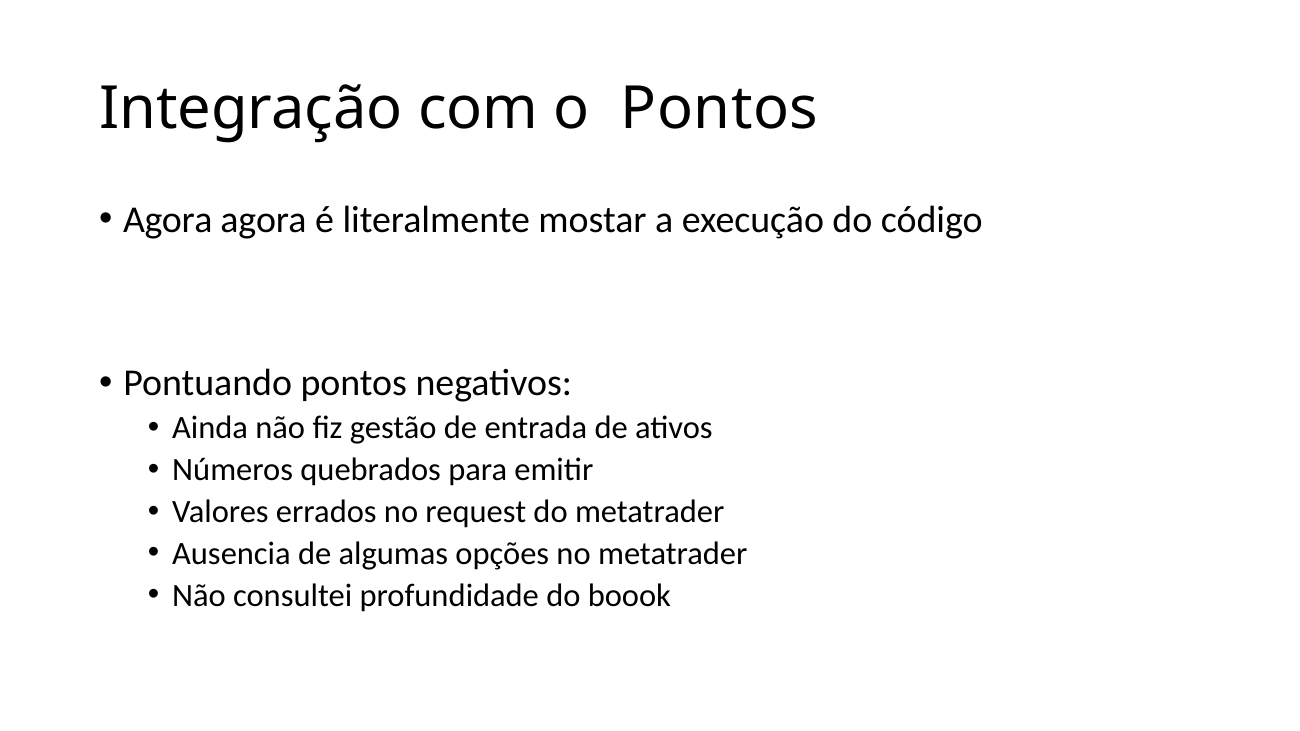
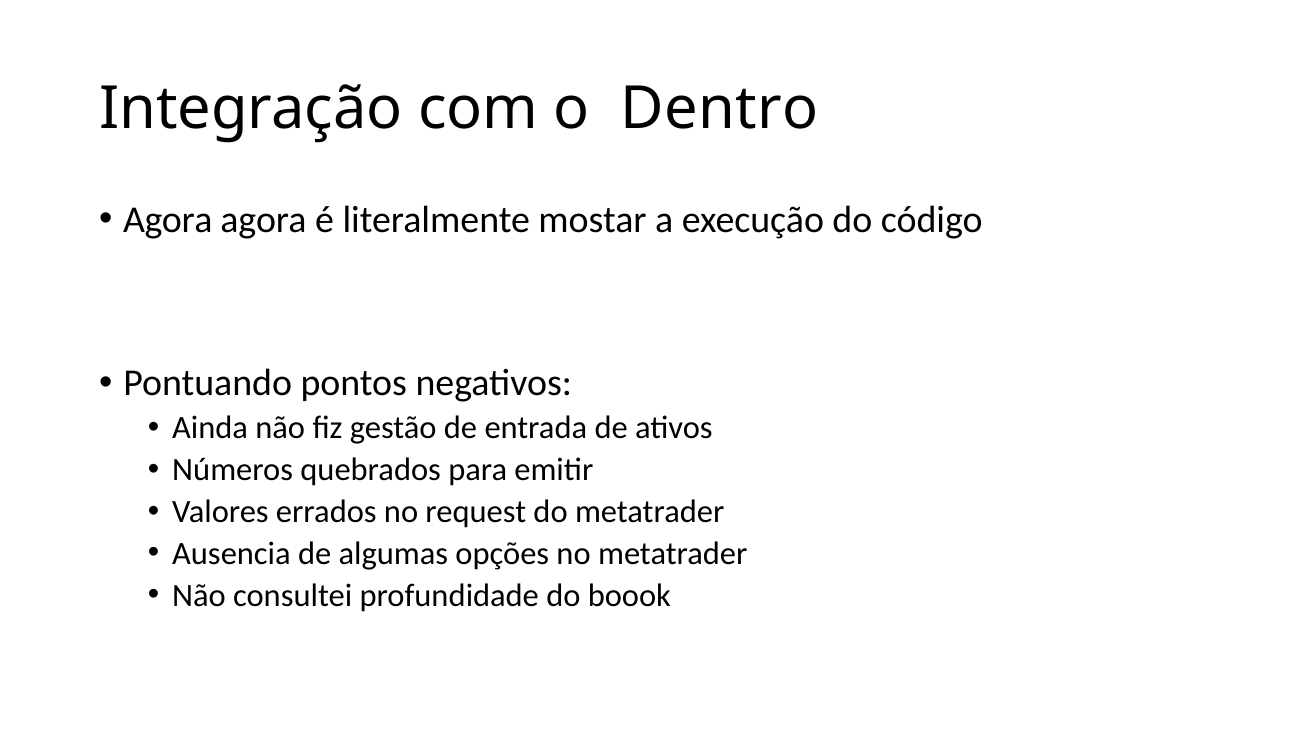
o Pontos: Pontos -> Dentro (720, 109)
